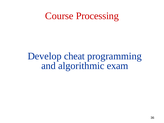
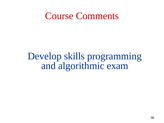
Processing: Processing -> Comments (97, 16)
cheat: cheat -> skills (74, 56)
